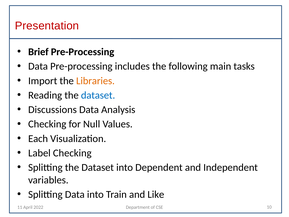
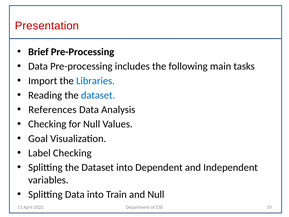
Libraries colour: orange -> blue (95, 81)
Discussions: Discussions -> References (52, 110)
Each: Each -> Goal (38, 138)
and Like: Like -> Null (156, 194)
